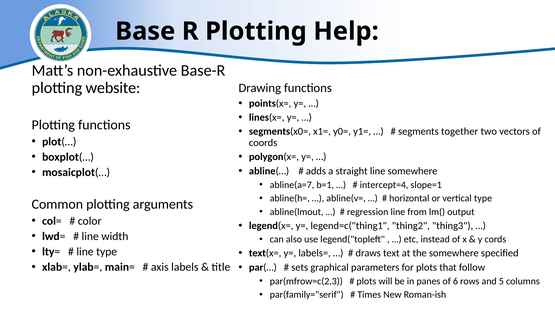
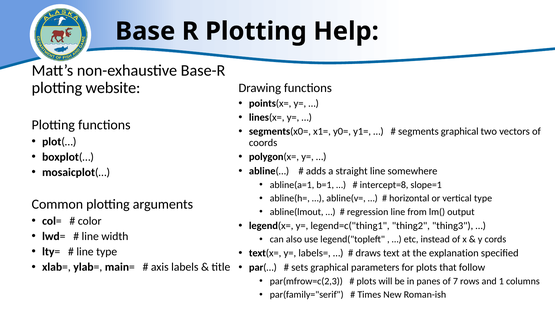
segments together: together -> graphical (460, 132)
abline(a=7: abline(a=7 -> abline(a=1 (292, 185)
intercept=4: intercept=4 -> intercept=8 (384, 185)
the somewhere: somewhere -> explanation (454, 253)
6: 6 -> 7 (455, 281)
5: 5 -> 1 (501, 281)
